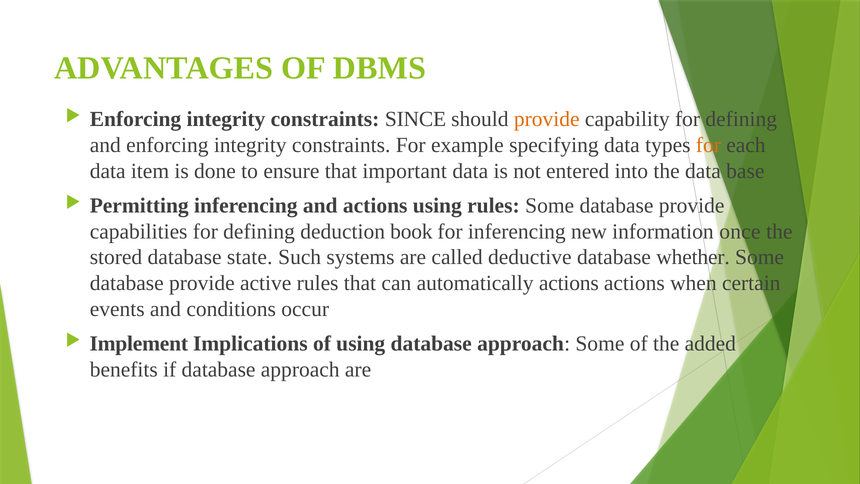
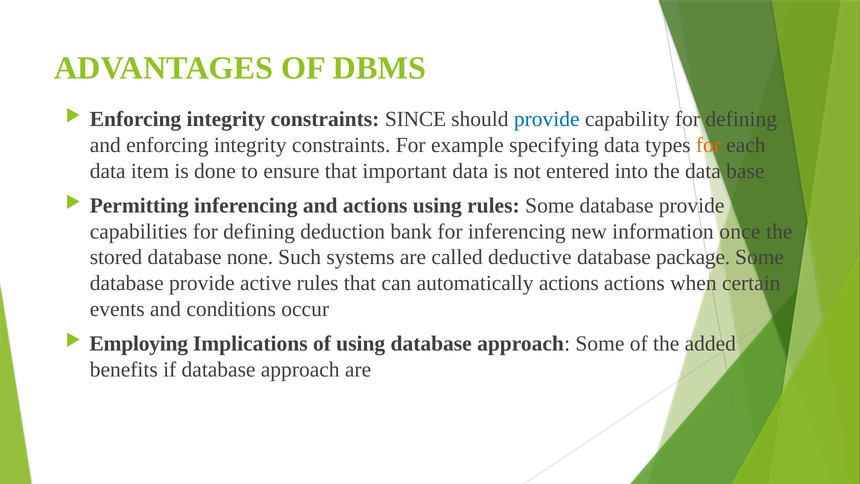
provide colour: orange -> blue (547, 119)
book: book -> bank (411, 231)
state: state -> none (250, 257)
whether: whether -> package (693, 257)
Implement: Implement -> Employing (139, 344)
